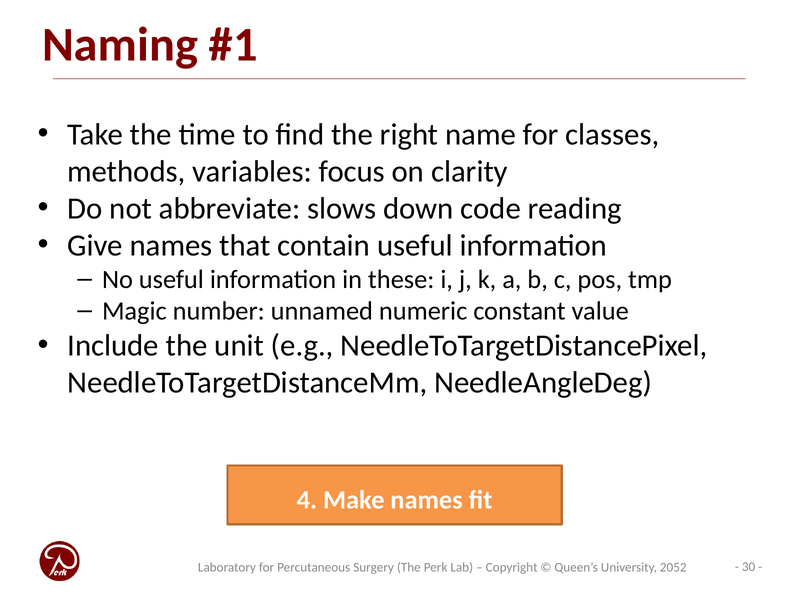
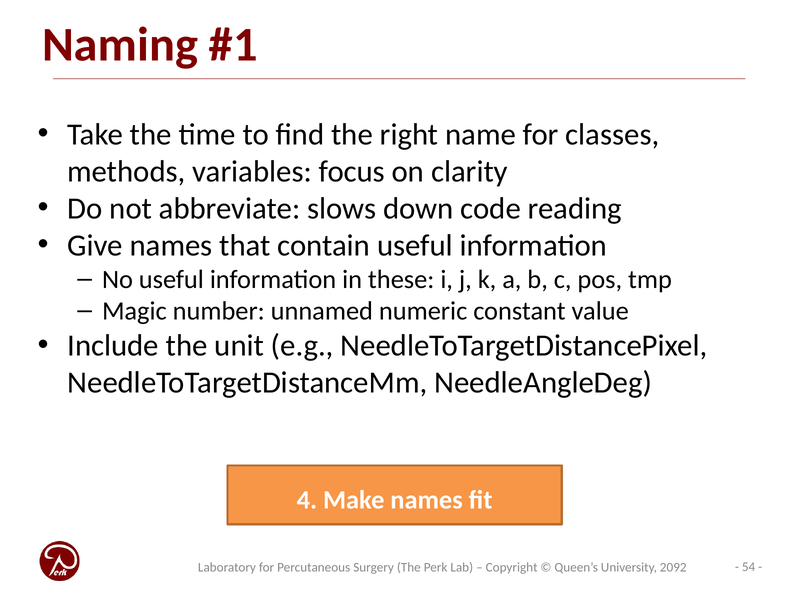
30: 30 -> 54 (749, 567)
2052: 2052 -> 2092 (673, 567)
